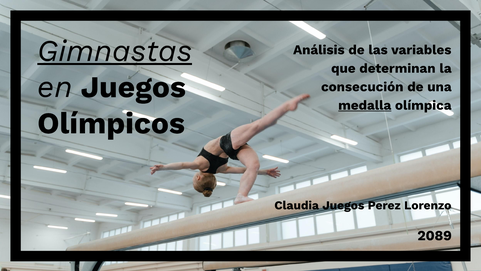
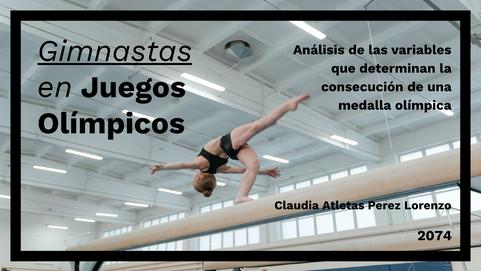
medalla underline: present -> none (365, 105)
Claudia Juegos: Juegos -> Atletas (343, 205)
2089: 2089 -> 2074 (435, 235)
